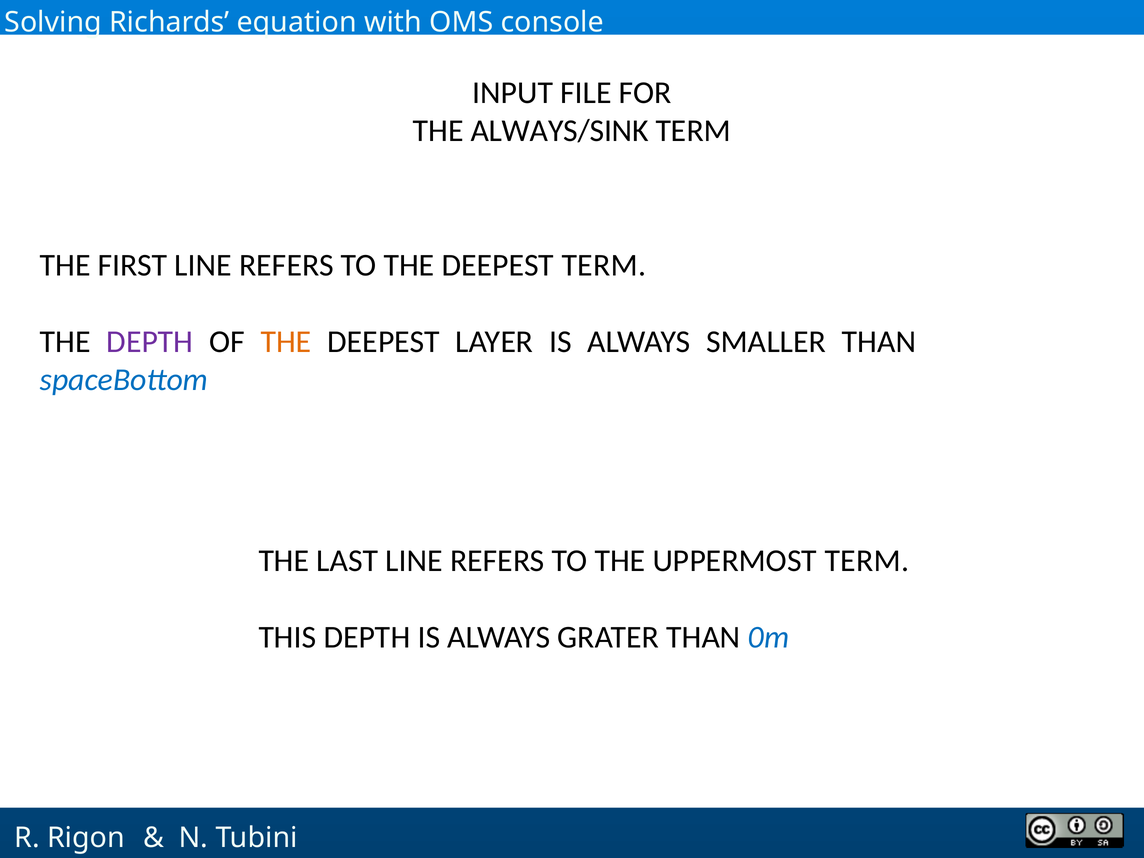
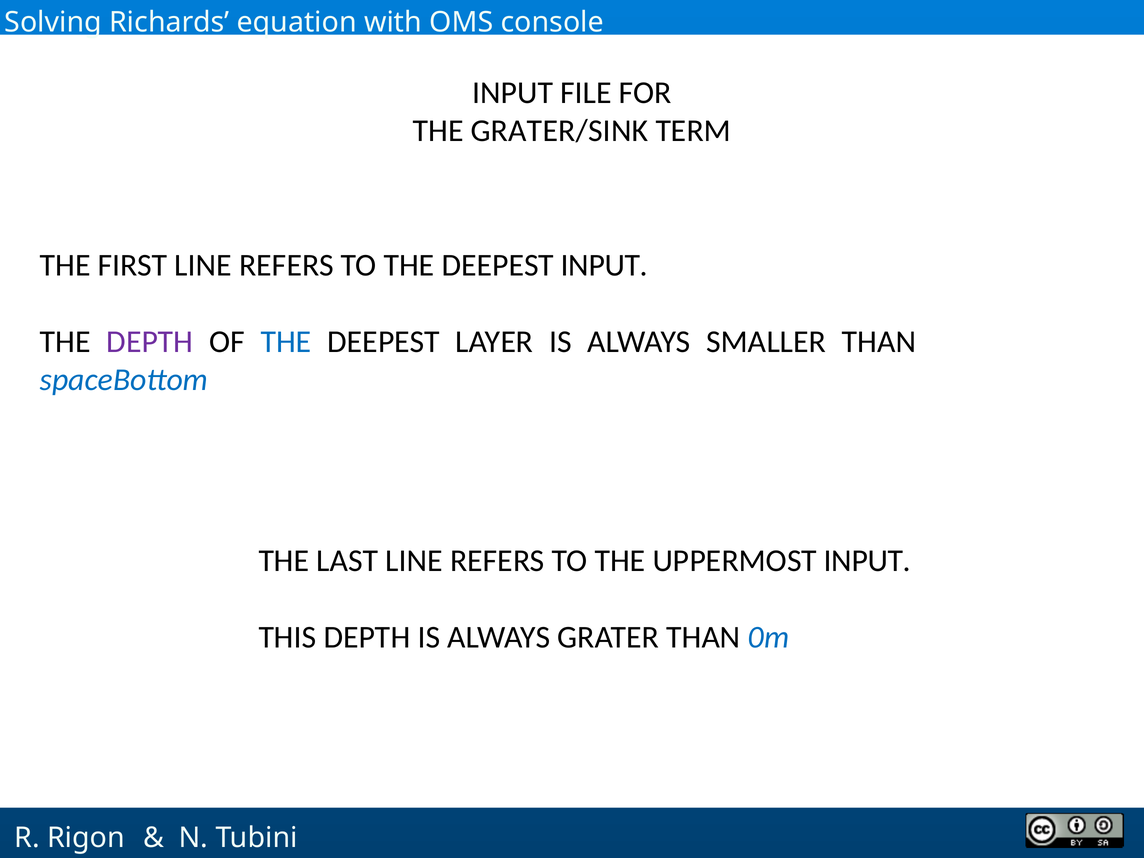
ALWAYS/SINK: ALWAYS/SINK -> GRATER/SINK (559, 131)
DEEPEST TERM: TERM -> INPUT (604, 265)
THE colour: orange -> blue (286, 342)
UPPERMOST TERM: TERM -> INPUT (867, 561)
